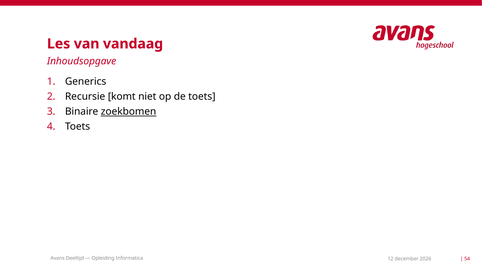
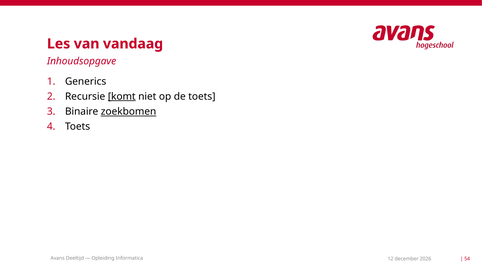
komt underline: none -> present (122, 97)
